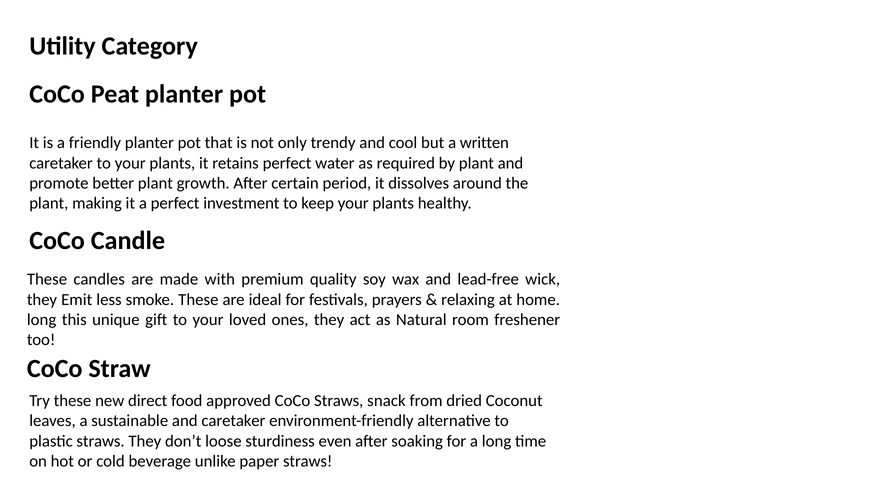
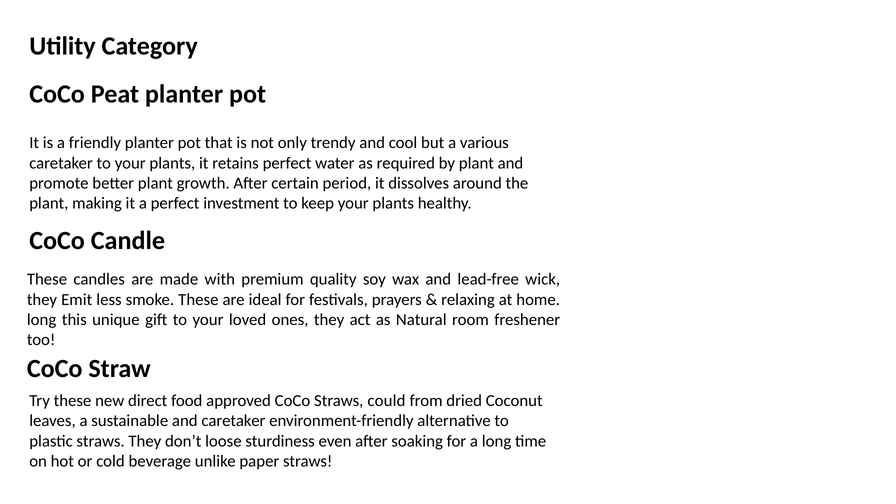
written: written -> various (484, 143)
snack: snack -> could (386, 401)
